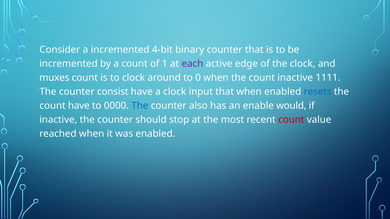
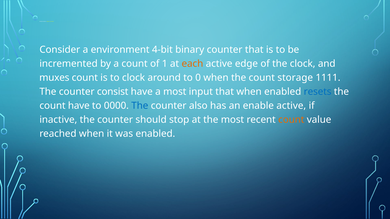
a incremented: incremented -> environment (120, 50)
each colour: purple -> orange (192, 64)
count inactive: inactive -> storage (295, 78)
a clock: clock -> most (175, 92)
enable would: would -> active (291, 106)
count colour: red -> orange (291, 120)
